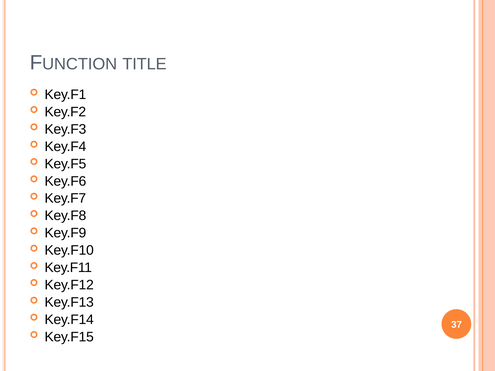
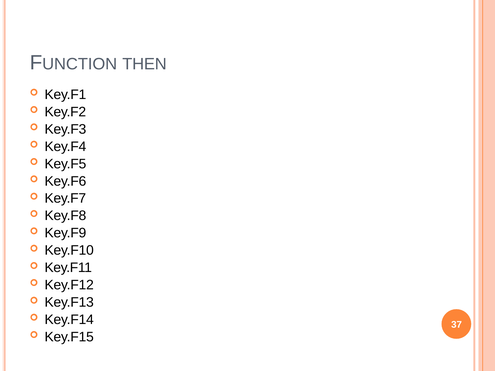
TITLE: TITLE -> THEN (144, 64)
